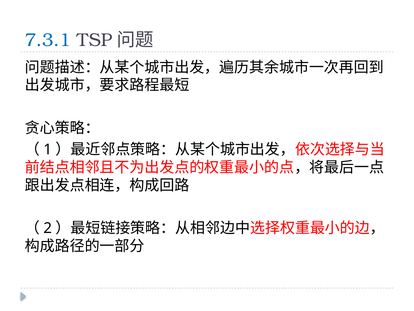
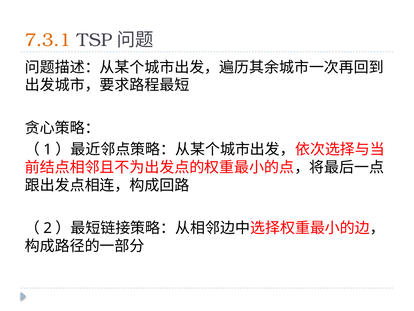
7.3.1 colour: blue -> orange (48, 40)
